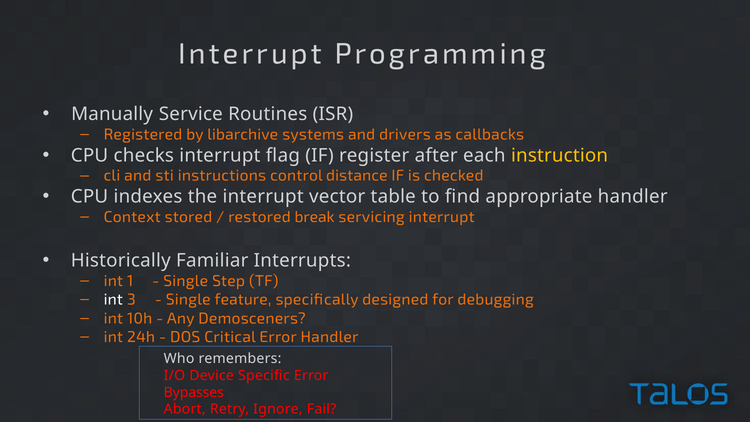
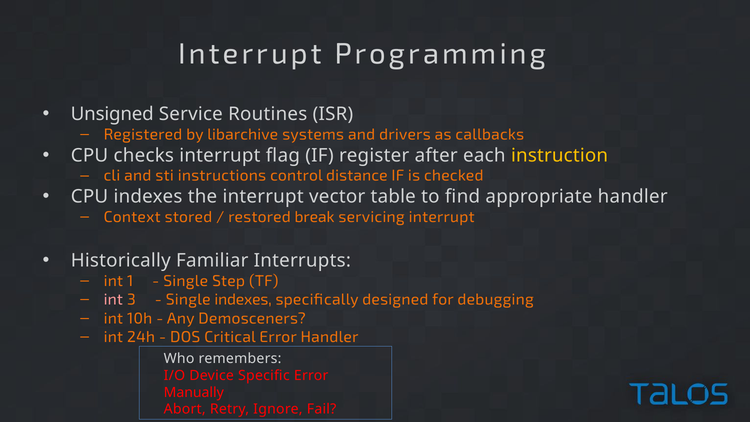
Manually: Manually -> Unsigned (112, 114)
int colour: white -> pink (113, 300)
Single feature: feature -> indexes (243, 300)
Bypasses: Bypasses -> Manually (194, 392)
